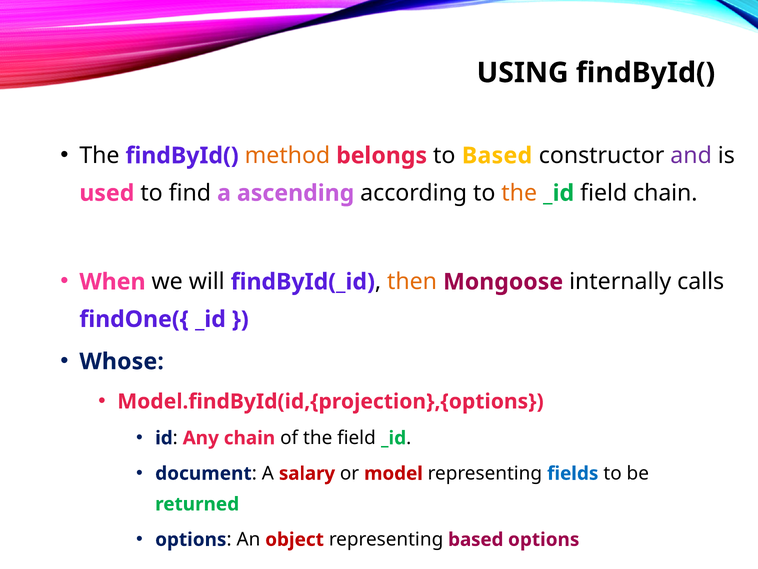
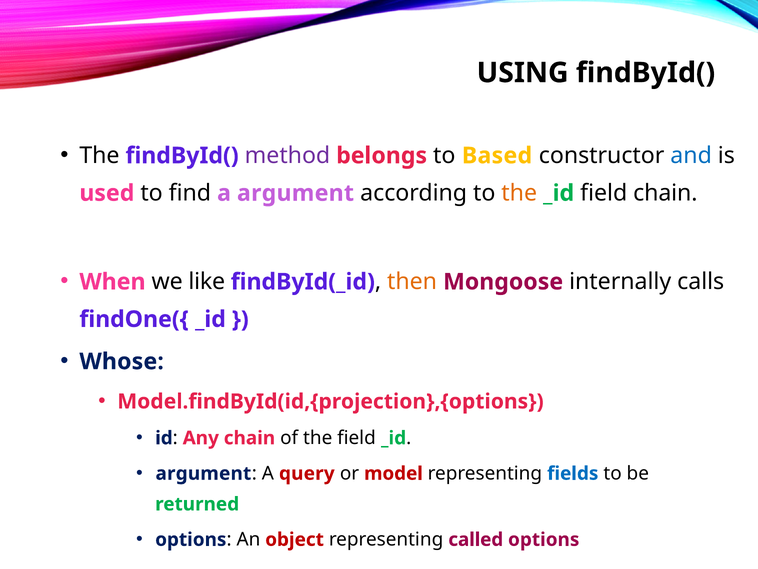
method colour: orange -> purple (287, 156)
and colour: purple -> blue (691, 156)
a ascending: ascending -> argument (295, 193)
will: will -> like (207, 282)
document: document -> argument (203, 473)
salary: salary -> query (307, 473)
representing based: based -> called (476, 539)
